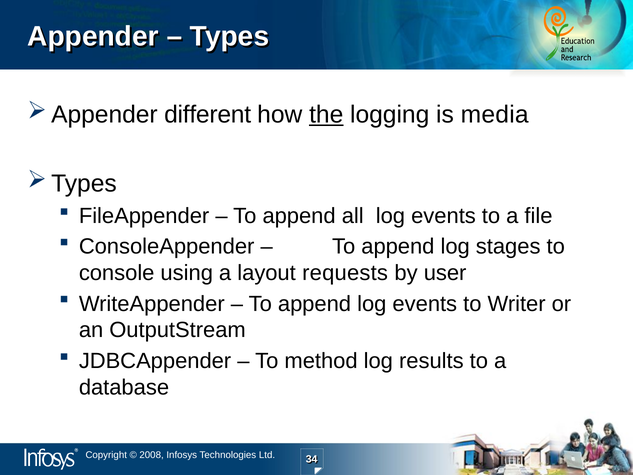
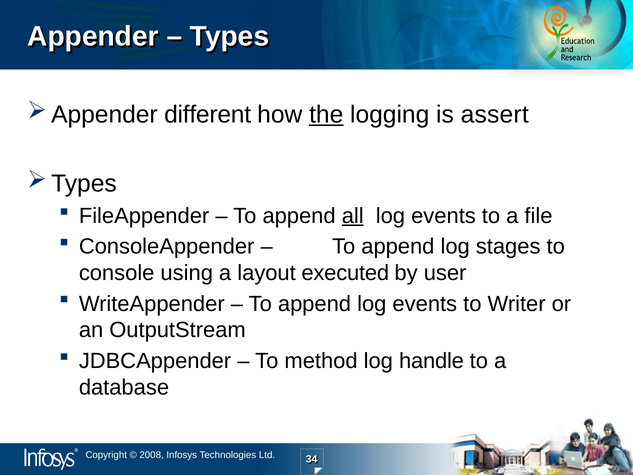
media: media -> assert (495, 115)
all underline: none -> present (353, 216)
requests: requests -> executed (345, 273)
results: results -> handle (431, 361)
